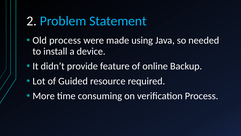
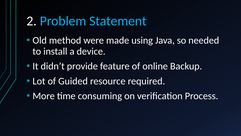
Old process: process -> method (65, 40)
